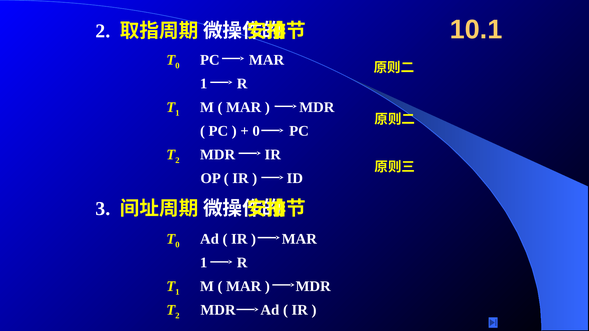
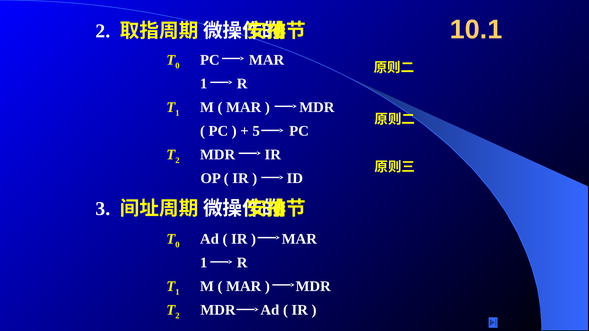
0: 0 -> 5 (256, 131)
